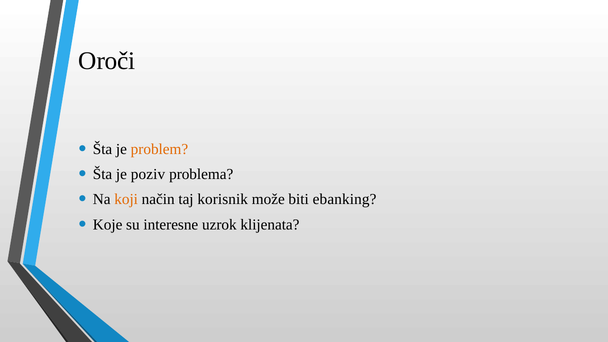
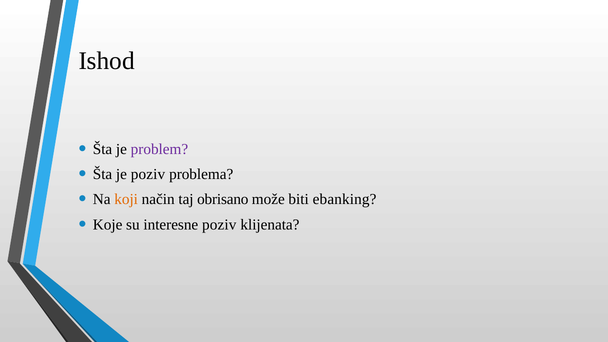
Oroči: Oroči -> Ishod (107, 61)
problem colour: orange -> purple (159, 149)
korisnik: korisnik -> obrisano (223, 199)
interesne uzrok: uzrok -> poziv (219, 224)
